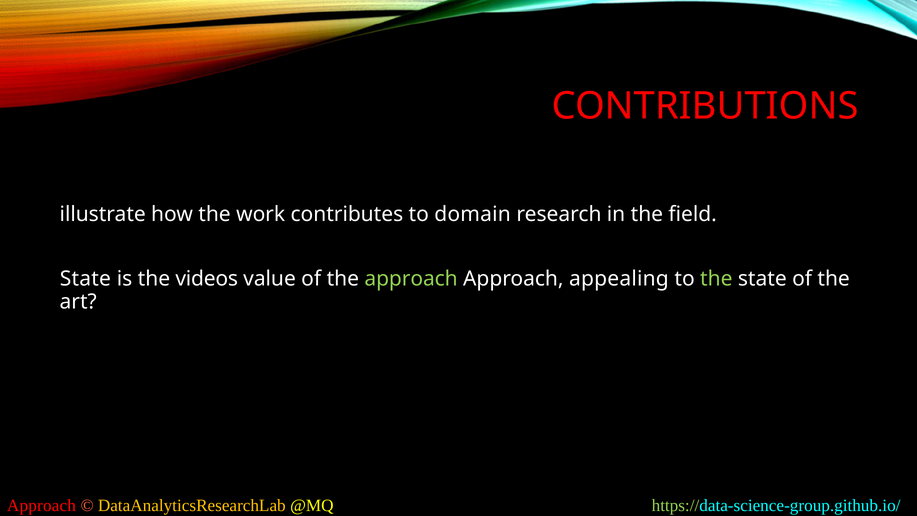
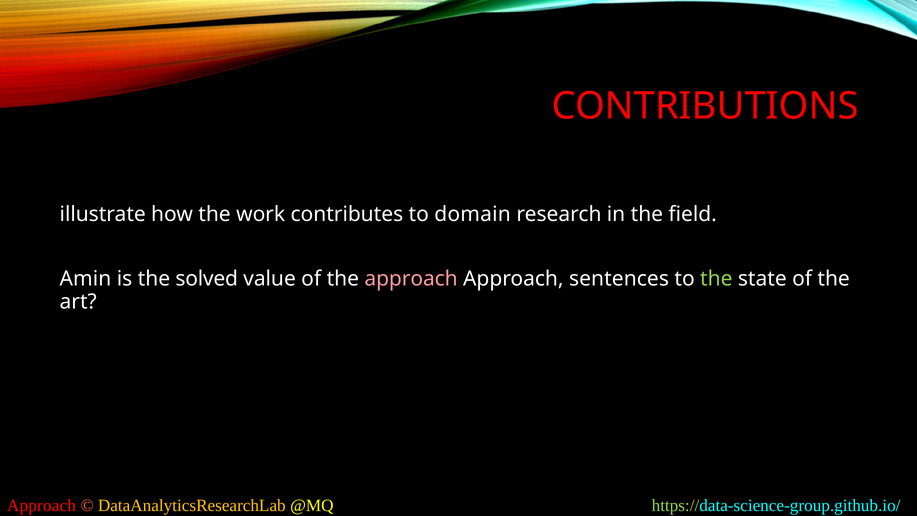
State: State -> Amin (85, 279)
videos: videos -> solved (207, 279)
approach colour: light green -> pink (411, 279)
appealing: appealing -> sentences (619, 279)
